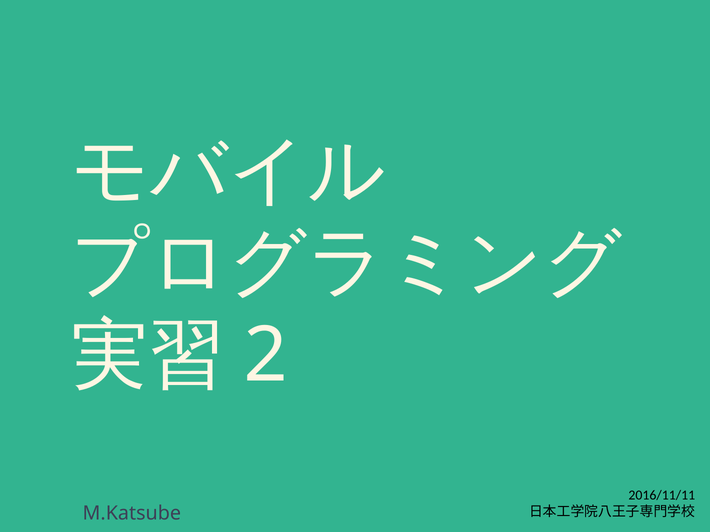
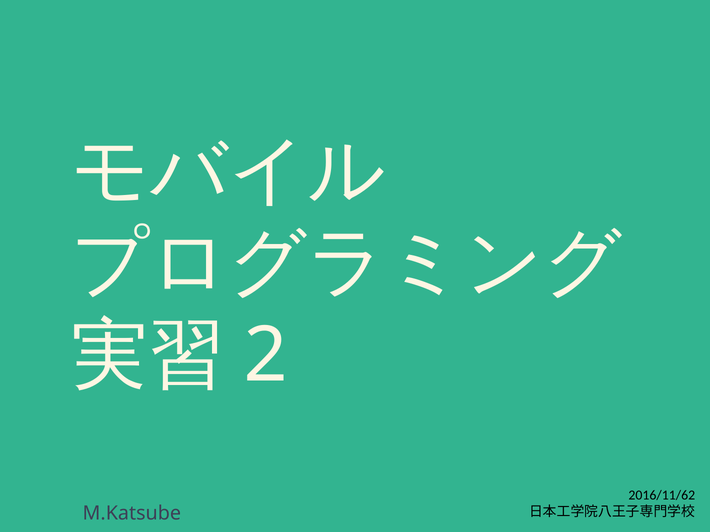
2016/11/11: 2016/11/11 -> 2016/11/62 (662, 496)
